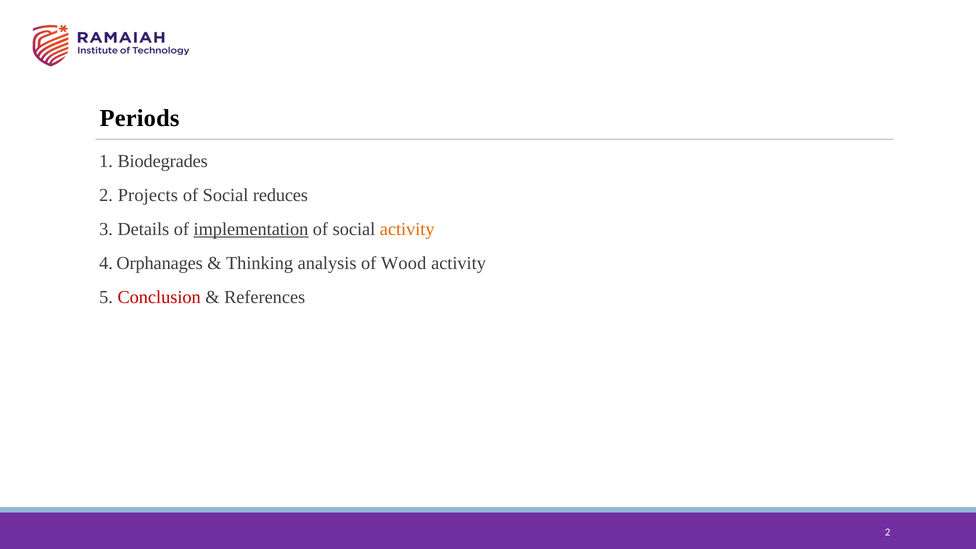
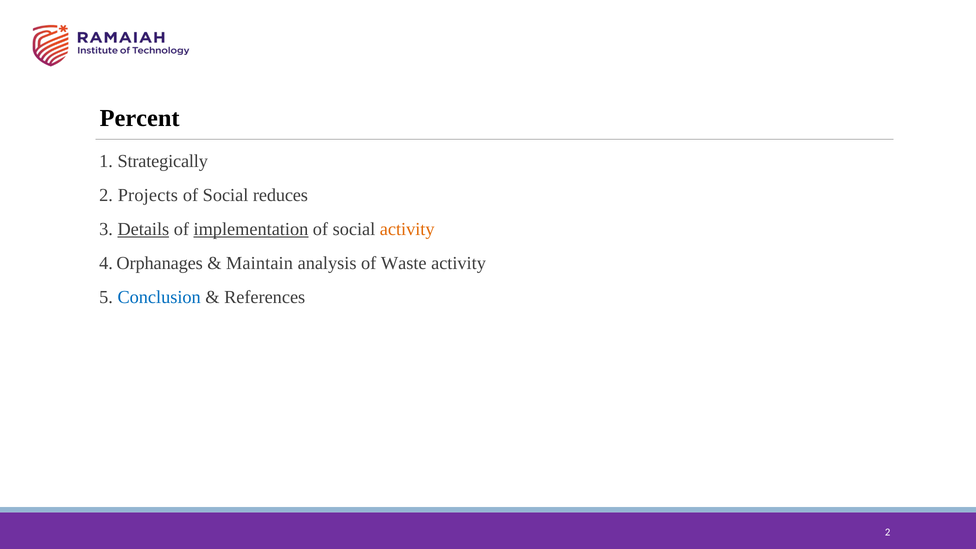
Periods: Periods -> Percent (140, 118)
Biodegrades: Biodegrades -> Strategically (163, 161)
Details underline: none -> present (143, 229)
Thinking: Thinking -> Maintain (260, 263)
Wood: Wood -> Waste (404, 263)
Conclusion colour: red -> blue (159, 297)
